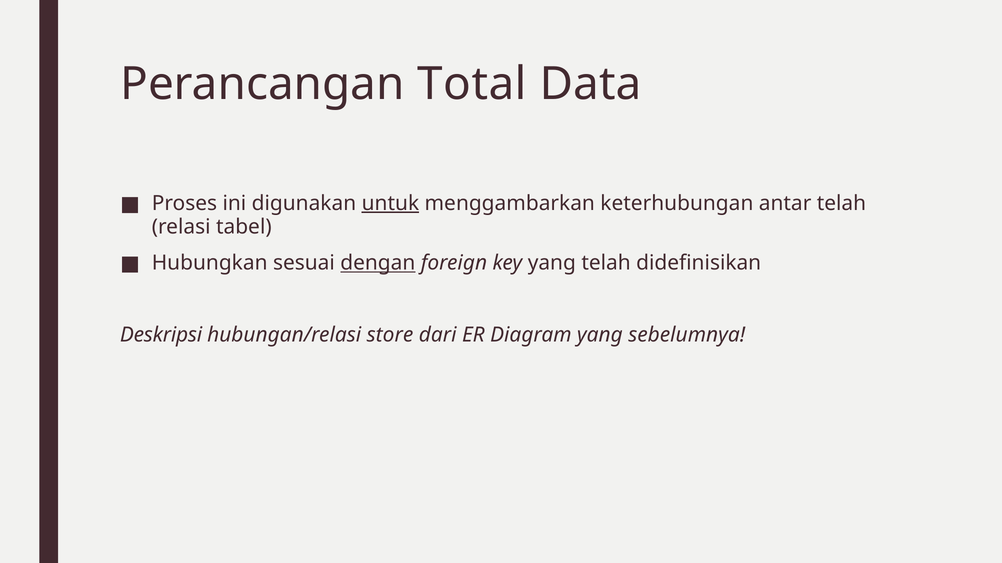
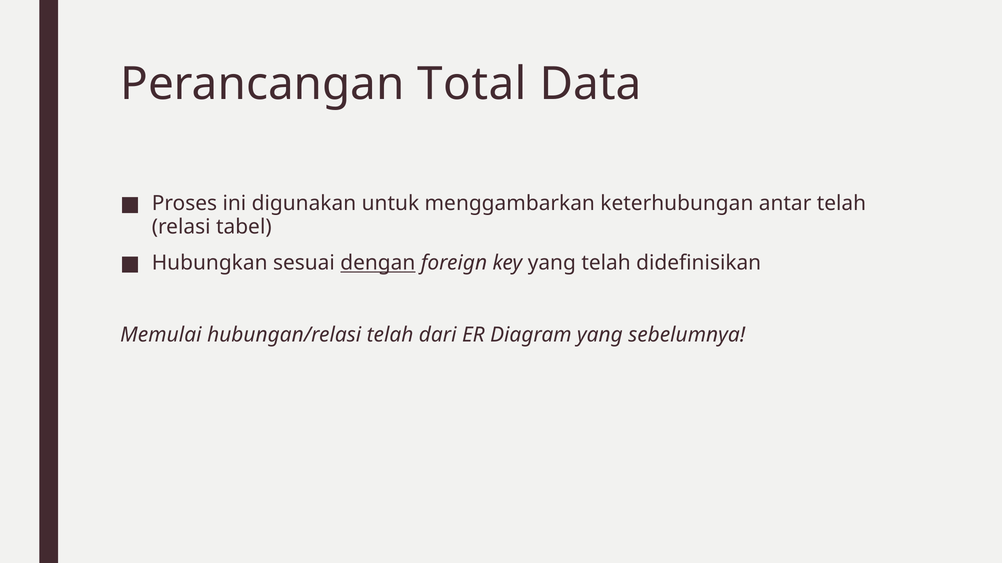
untuk underline: present -> none (390, 204)
Deskripsi: Deskripsi -> Memulai (161, 335)
hubungan/relasi store: store -> telah (390, 335)
